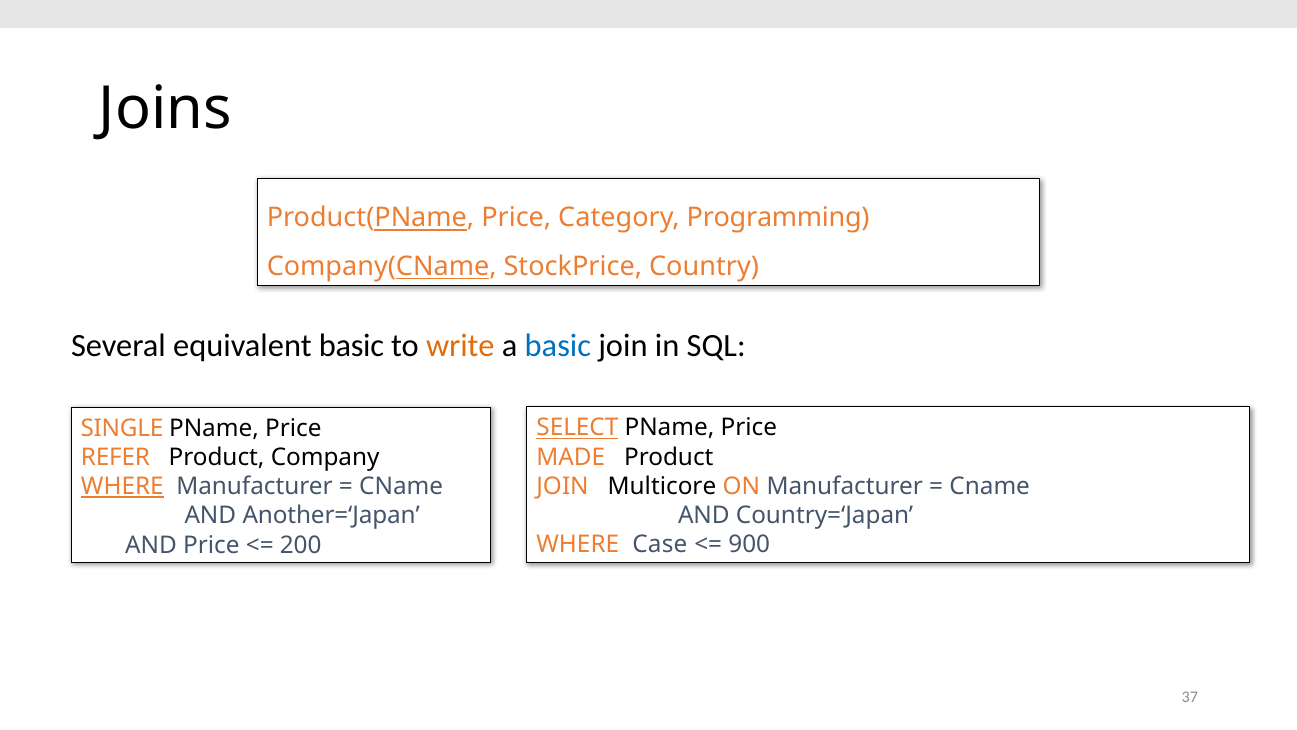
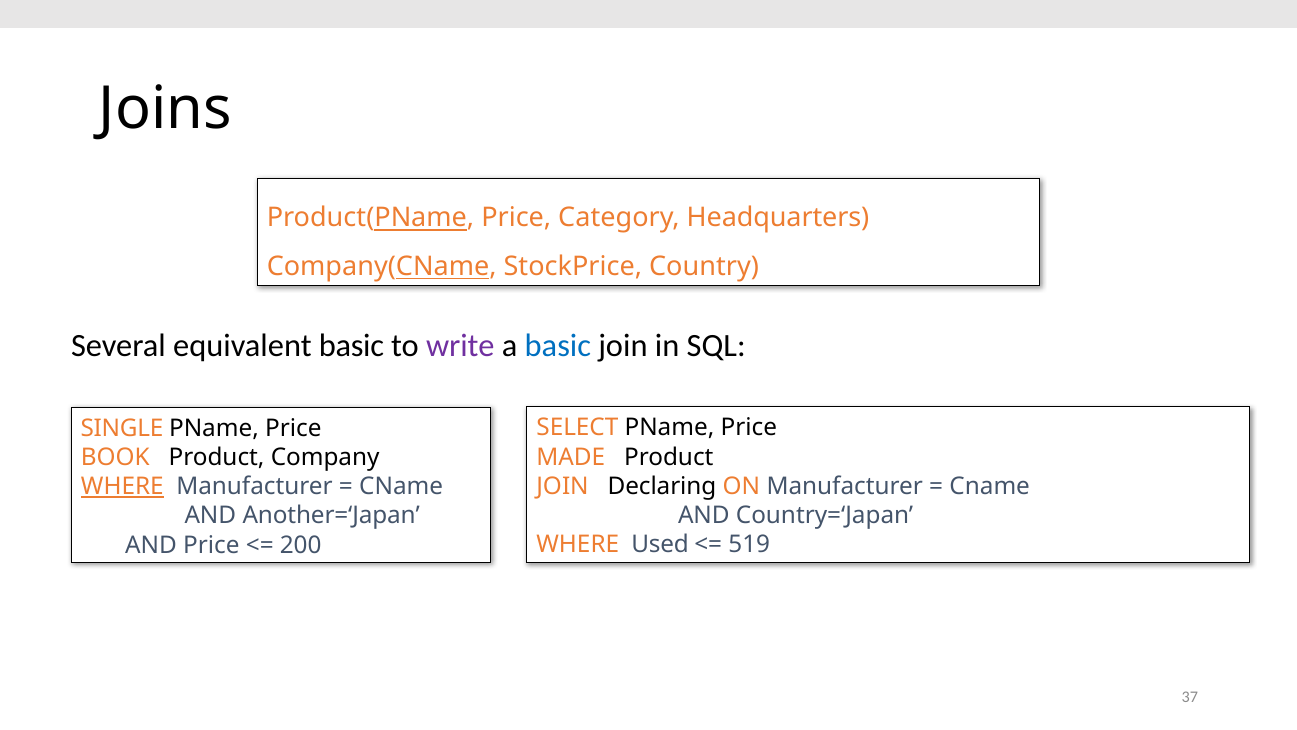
Programming: Programming -> Headquarters (778, 218)
write colour: orange -> purple (460, 346)
SELECT underline: present -> none (577, 428)
REFER: REFER -> BOOK (115, 457)
Multicore: Multicore -> Declaring (662, 486)
Case: Case -> Used (660, 544)
900: 900 -> 519 (749, 544)
